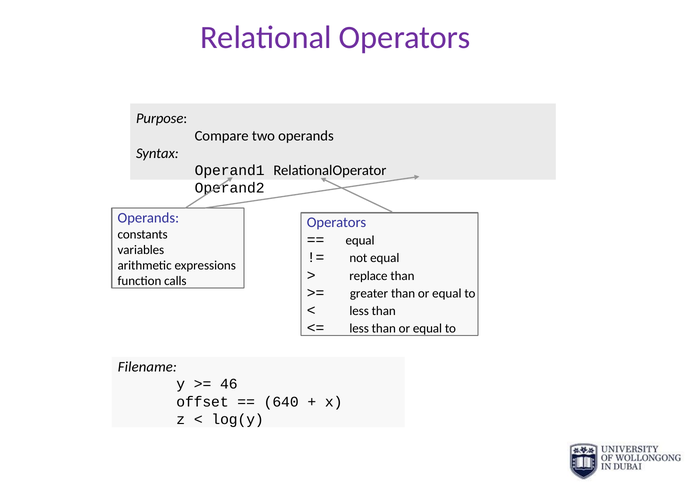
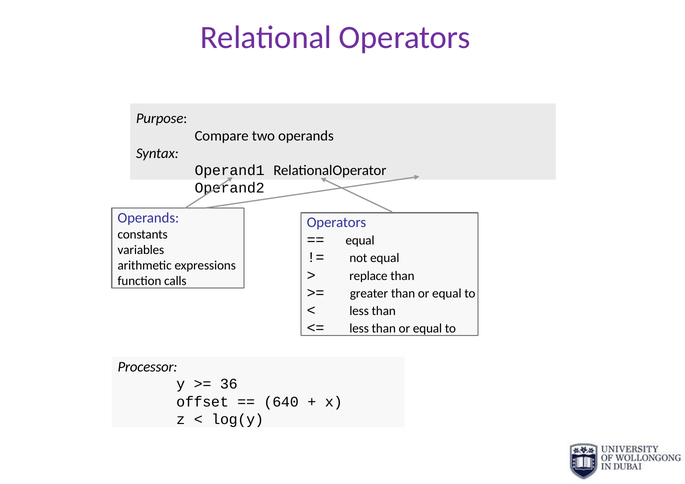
Filename: Filename -> Processor (147, 367)
46: 46 -> 36 (229, 384)
